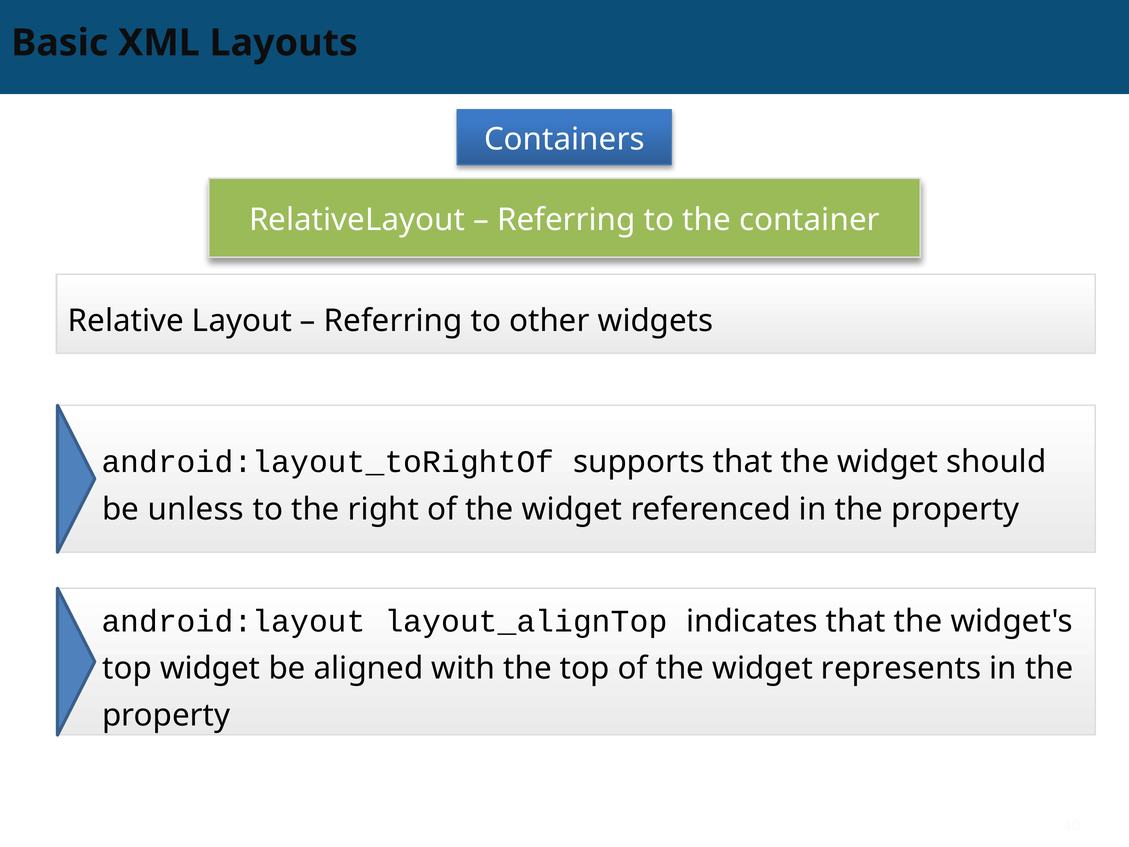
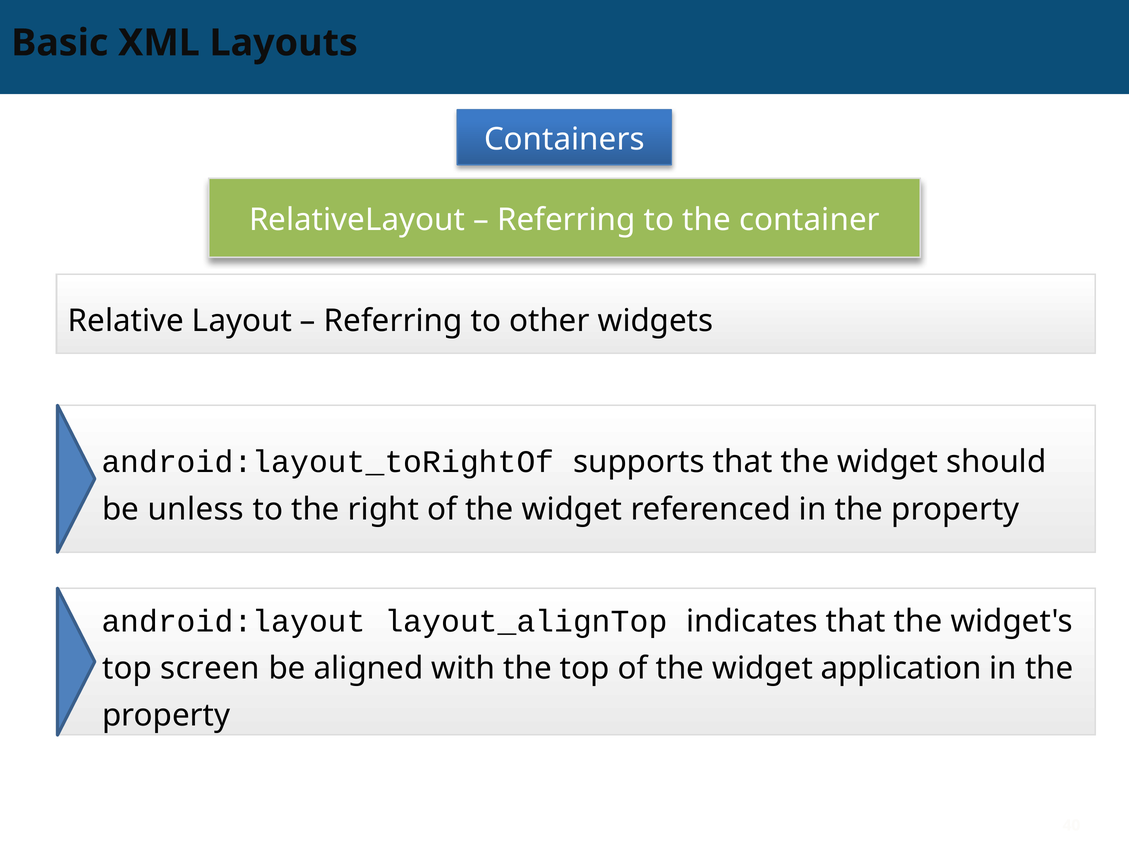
top widget: widget -> screen (210, 668)
represents: represents -> application (901, 668)
